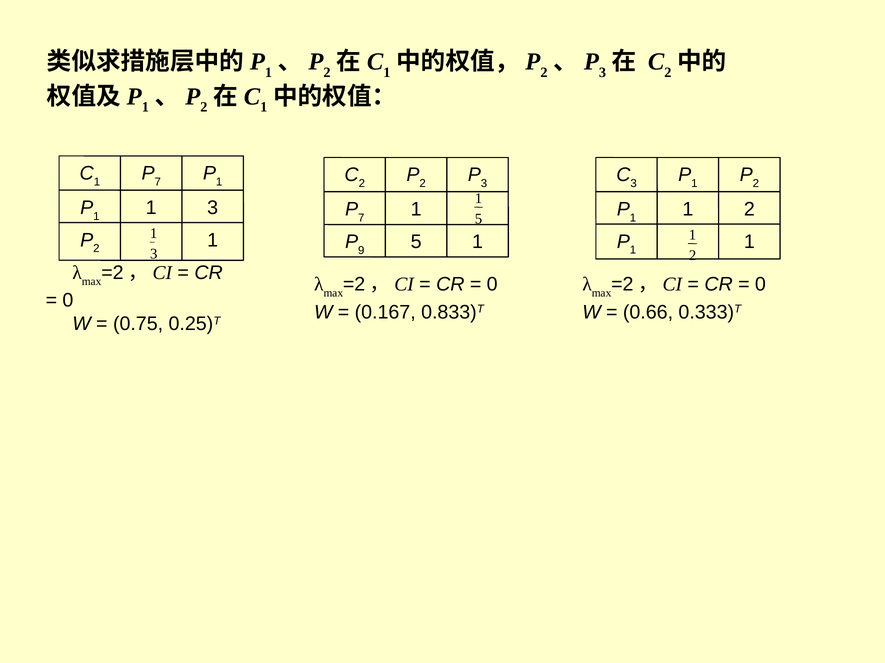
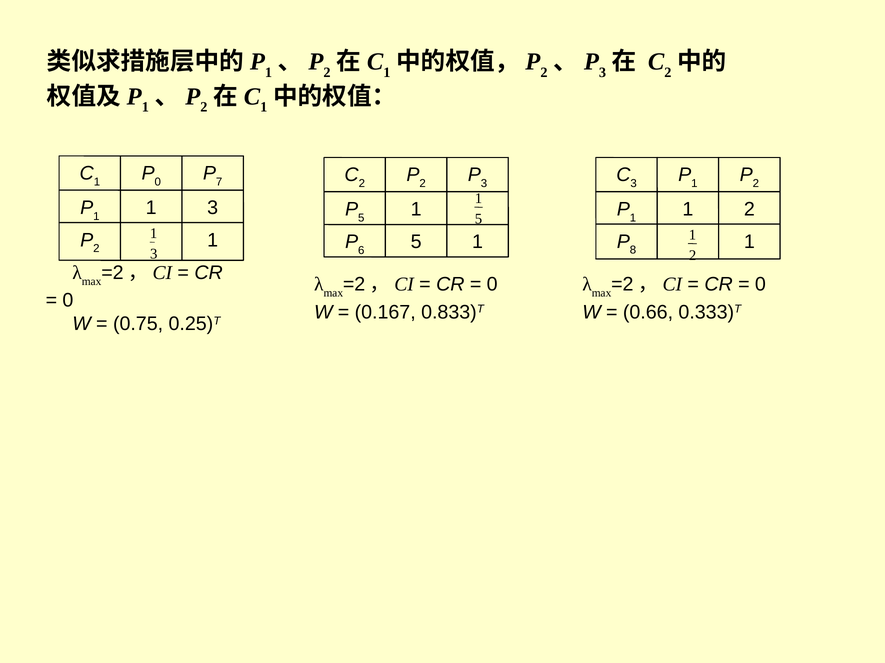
7: 7 -> 0 (158, 182)
1: 1 -> 7 (219, 182)
7: 7 -> 5 (361, 218)
1: 1 -> 8 (633, 250)
9: 9 -> 6 (361, 251)
